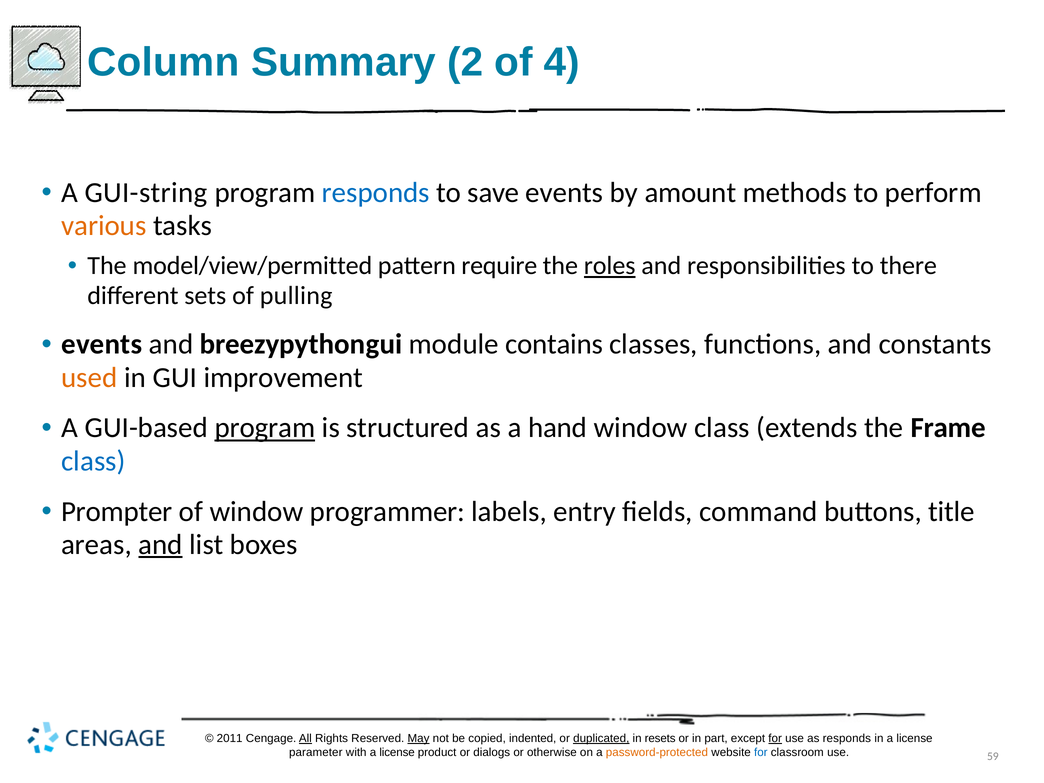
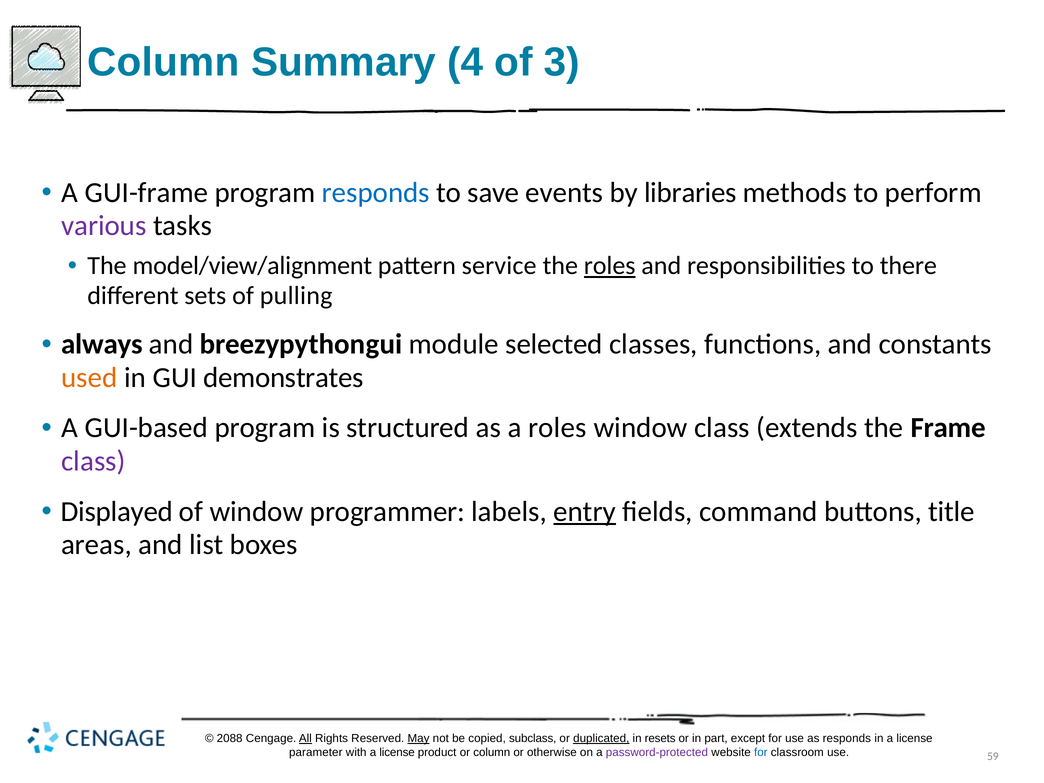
2: 2 -> 4 (465, 62)
4: 4 -> 3 (562, 62)
I-string: I-string -> I-frame (165, 193)
amount: amount -> libraries (690, 193)
various colour: orange -> purple (104, 226)
model/view/permitted: model/view/permitted -> model/view/alignment (252, 266)
require: require -> service (499, 266)
events: events -> always (102, 344)
contains: contains -> selected (554, 344)
improvement: improvement -> demonstrates (283, 377)
program underline: present -> none (265, 428)
a hand: hand -> roles (557, 428)
class colour: blue -> purple (93, 461)
Prompter: Prompter -> Displayed (117, 511)
entry underline: none -> present (585, 511)
and underline: present -> none (160, 545)
2011: 2011 -> 2088 (230, 739)
indented: indented -> subclass (533, 739)
for underline: present -> none (775, 739)
or dialogs: dialogs -> column (492, 752)
password-protected colour: orange -> purple (657, 752)
